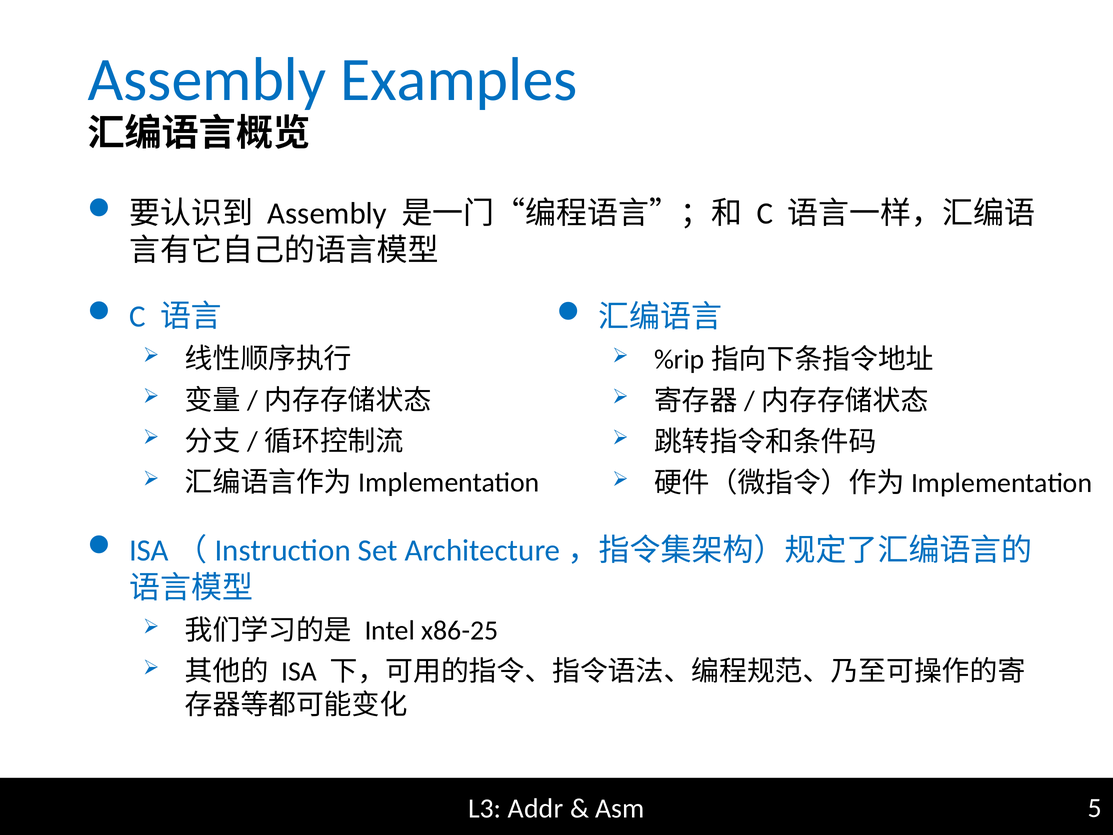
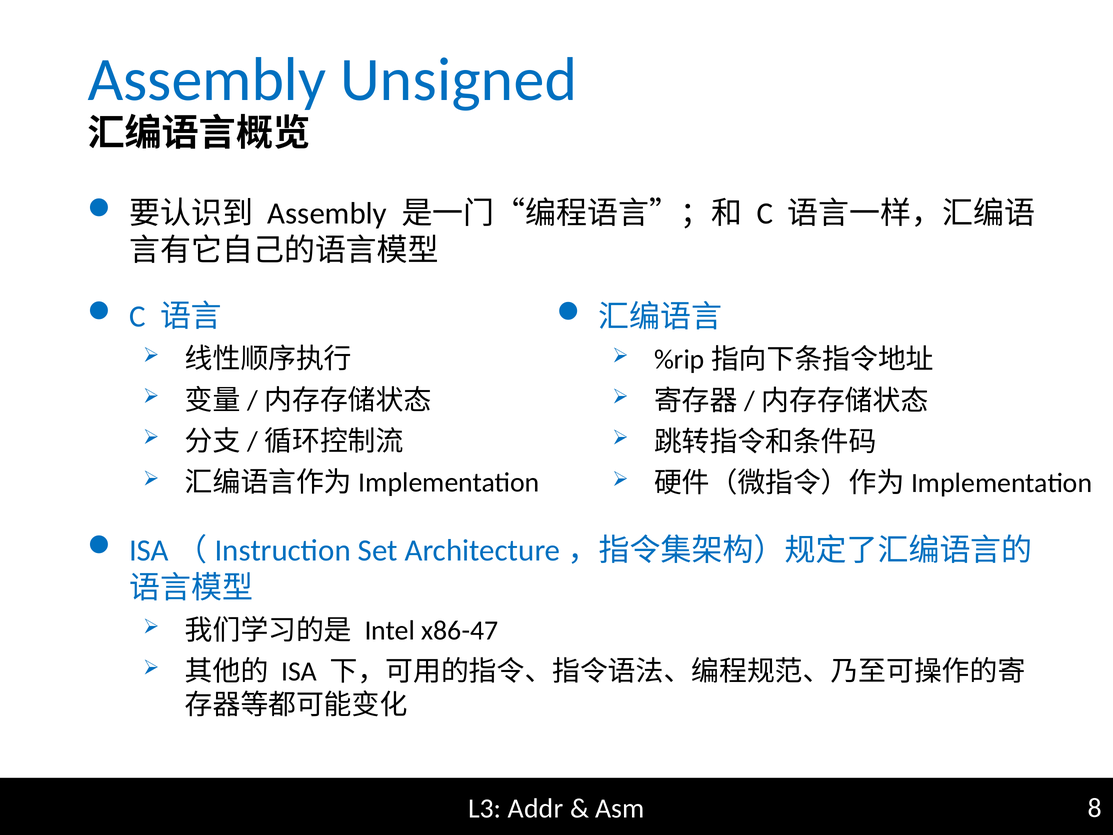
Examples: Examples -> Unsigned (459, 80)
x86-25: x86-25 -> x86-47 (460, 630)
5: 5 -> 8 (1095, 808)
